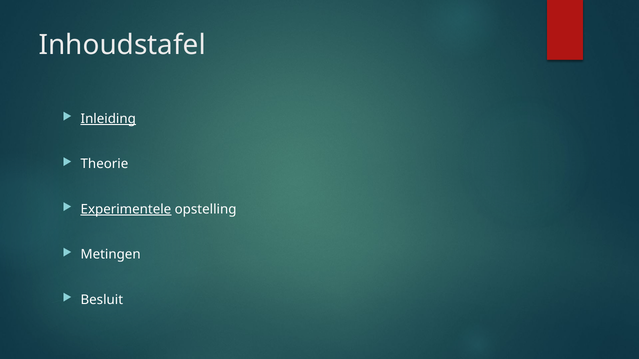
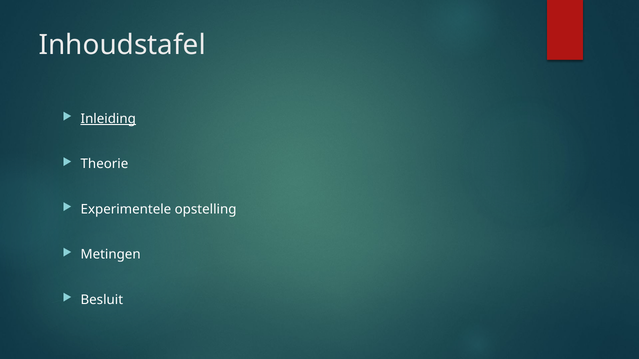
Experimentele underline: present -> none (126, 209)
